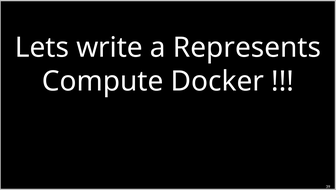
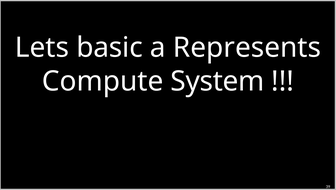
write: write -> basic (110, 47)
Docker: Docker -> System (217, 81)
